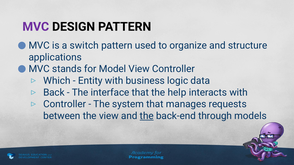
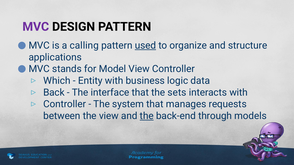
switch: switch -> calling (84, 46)
used underline: none -> present (145, 46)
help: help -> sets (177, 93)
